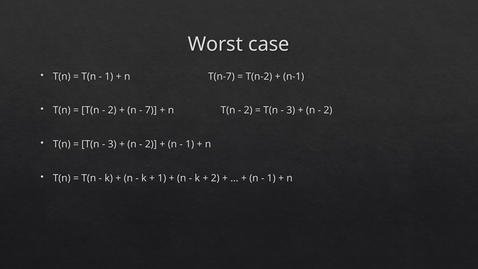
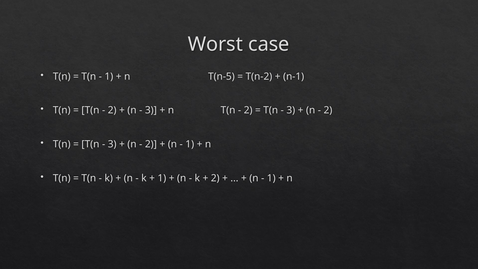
T(n-7: T(n-7 -> T(n-5 (221, 76)
7: 7 -> 3 (151, 110)
